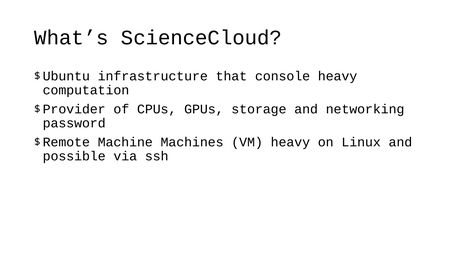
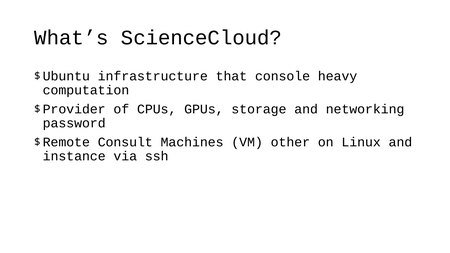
Machine: Machine -> Consult (125, 142)
VM heavy: heavy -> other (290, 142)
possible: possible -> instance (74, 156)
